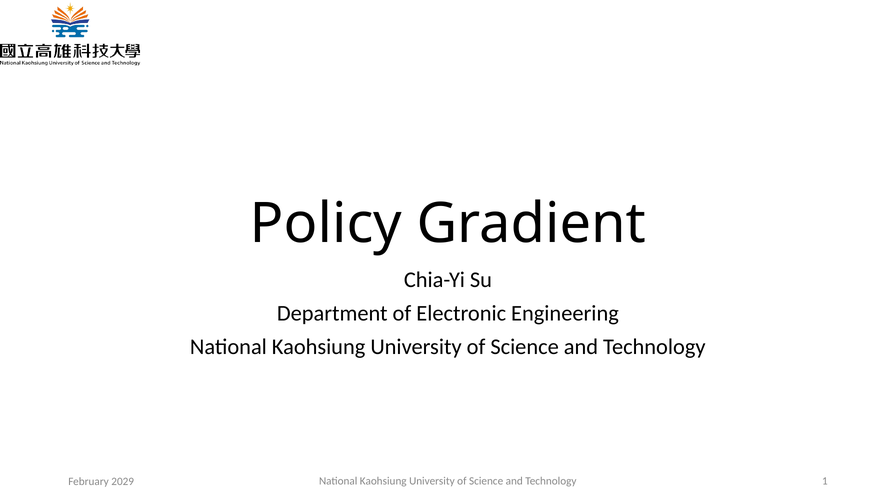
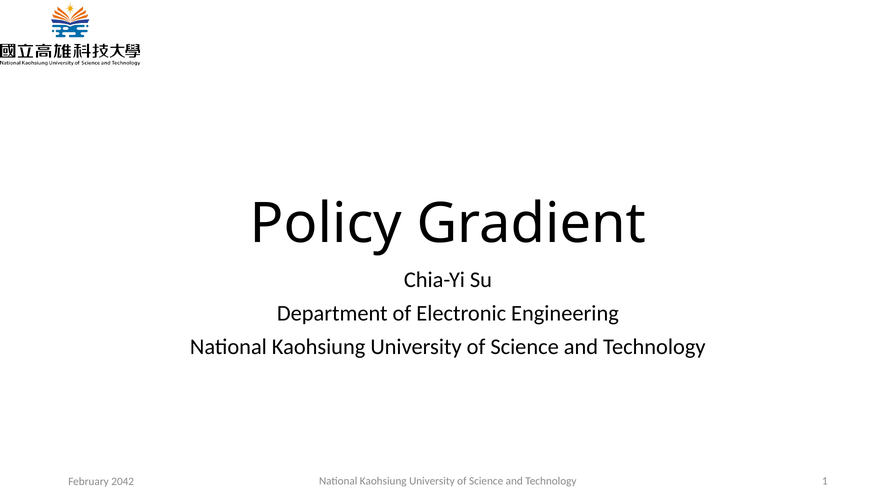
2029: 2029 -> 2042 (123, 481)
